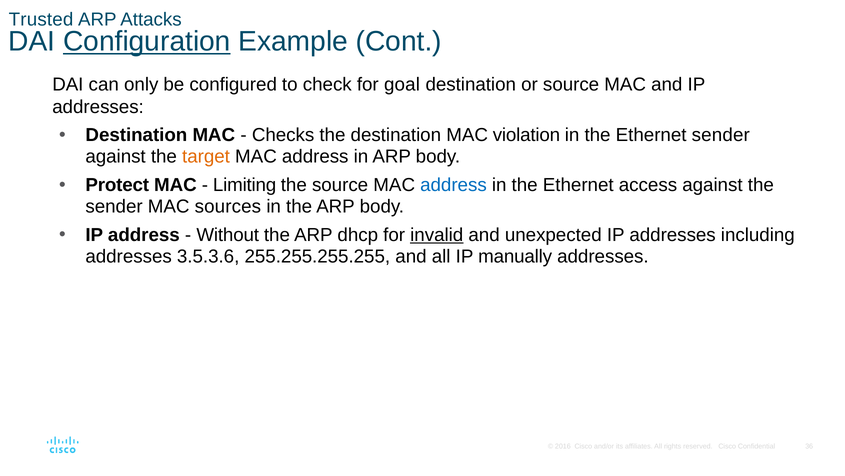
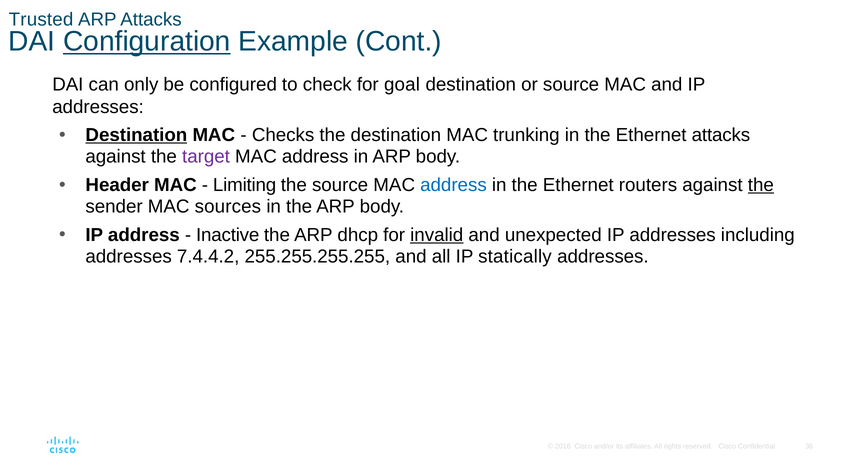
Destination underline: none -> present (136, 135)
violation: violation -> trunking (526, 135)
Ethernet sender: sender -> attacks (721, 135)
target colour: orange -> purple (206, 156)
Protect: Protect -> Header (117, 185)
access: access -> routers (648, 185)
the underline: none -> present (761, 185)
Without: Without -> Inactive (228, 235)
3.5.3.6: 3.5.3.6 -> 7.4.4.2 (208, 256)
manually: manually -> statically (515, 256)
